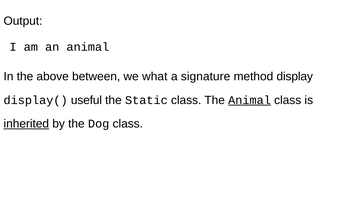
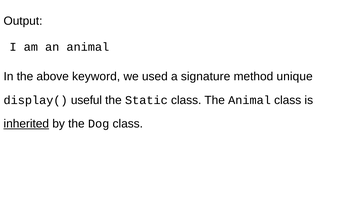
between: between -> keyword (96, 77)
what: what -> used (155, 77)
display: display -> unique (295, 77)
Animal underline: present -> none (250, 100)
